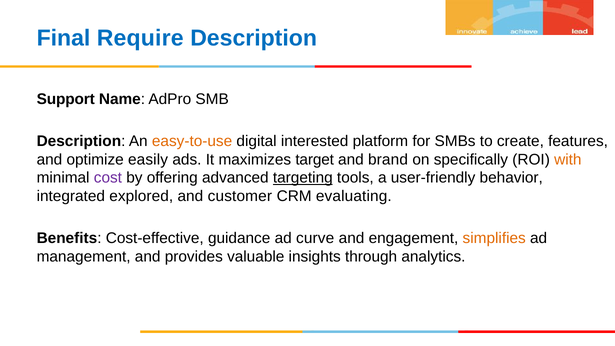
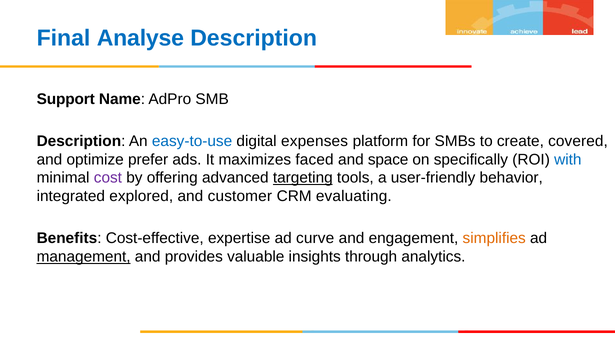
Require: Require -> Analyse (140, 38)
easy-to-use colour: orange -> blue (192, 141)
interested: interested -> expenses (315, 141)
features: features -> covered (578, 141)
easily: easily -> prefer (148, 159)
target: target -> faced (315, 159)
brand: brand -> space (388, 159)
with colour: orange -> blue (568, 159)
guidance: guidance -> expertise (239, 238)
management underline: none -> present (84, 257)
